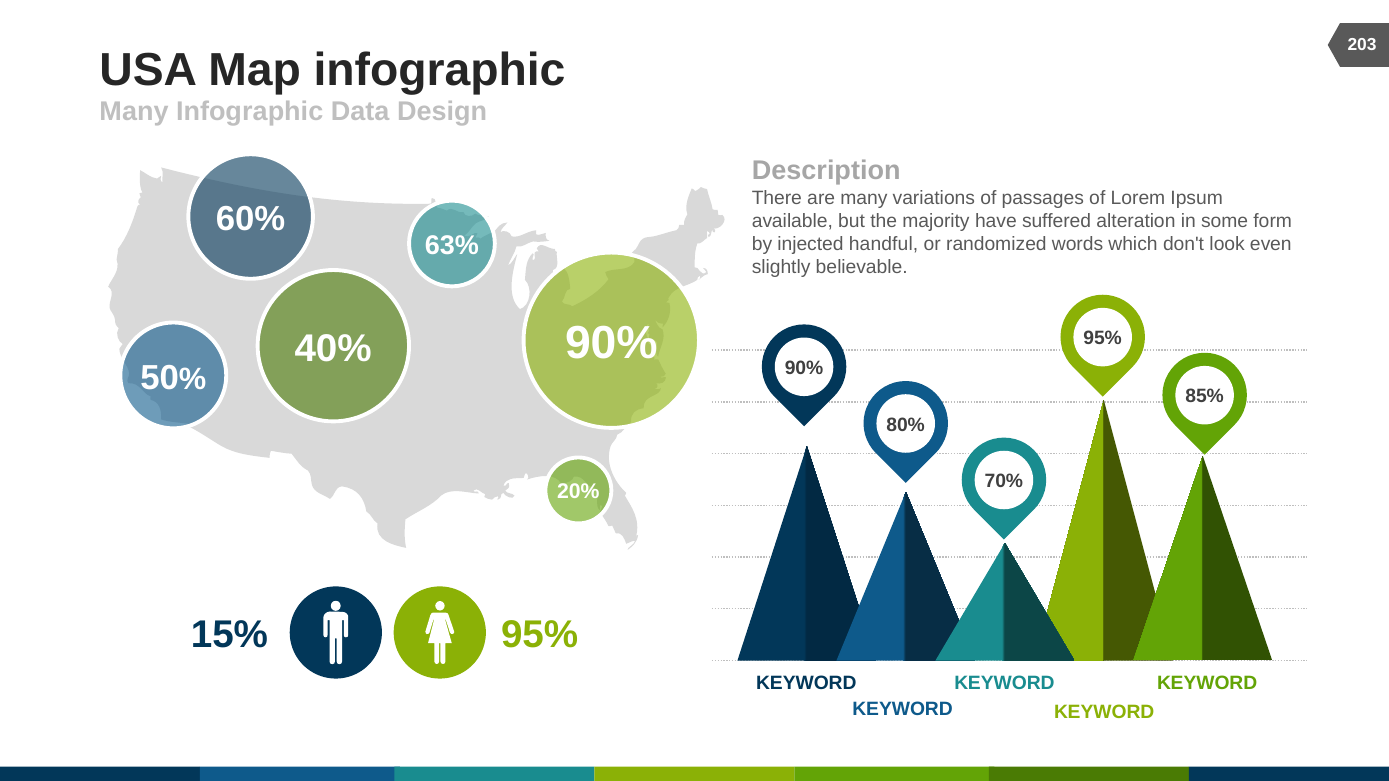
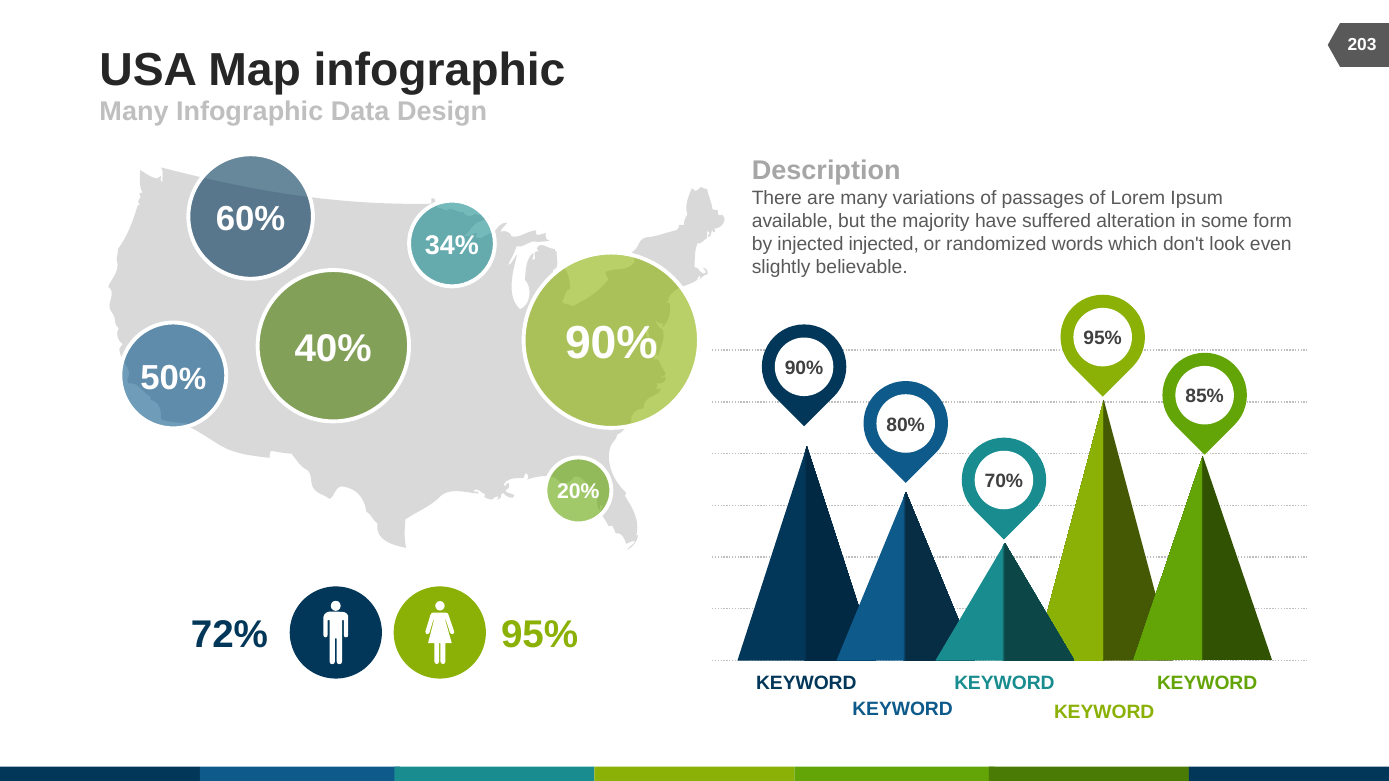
63%: 63% -> 34% (452, 245)
injected handful: handful -> injected (884, 244)
15%: 15% -> 72% (229, 635)
